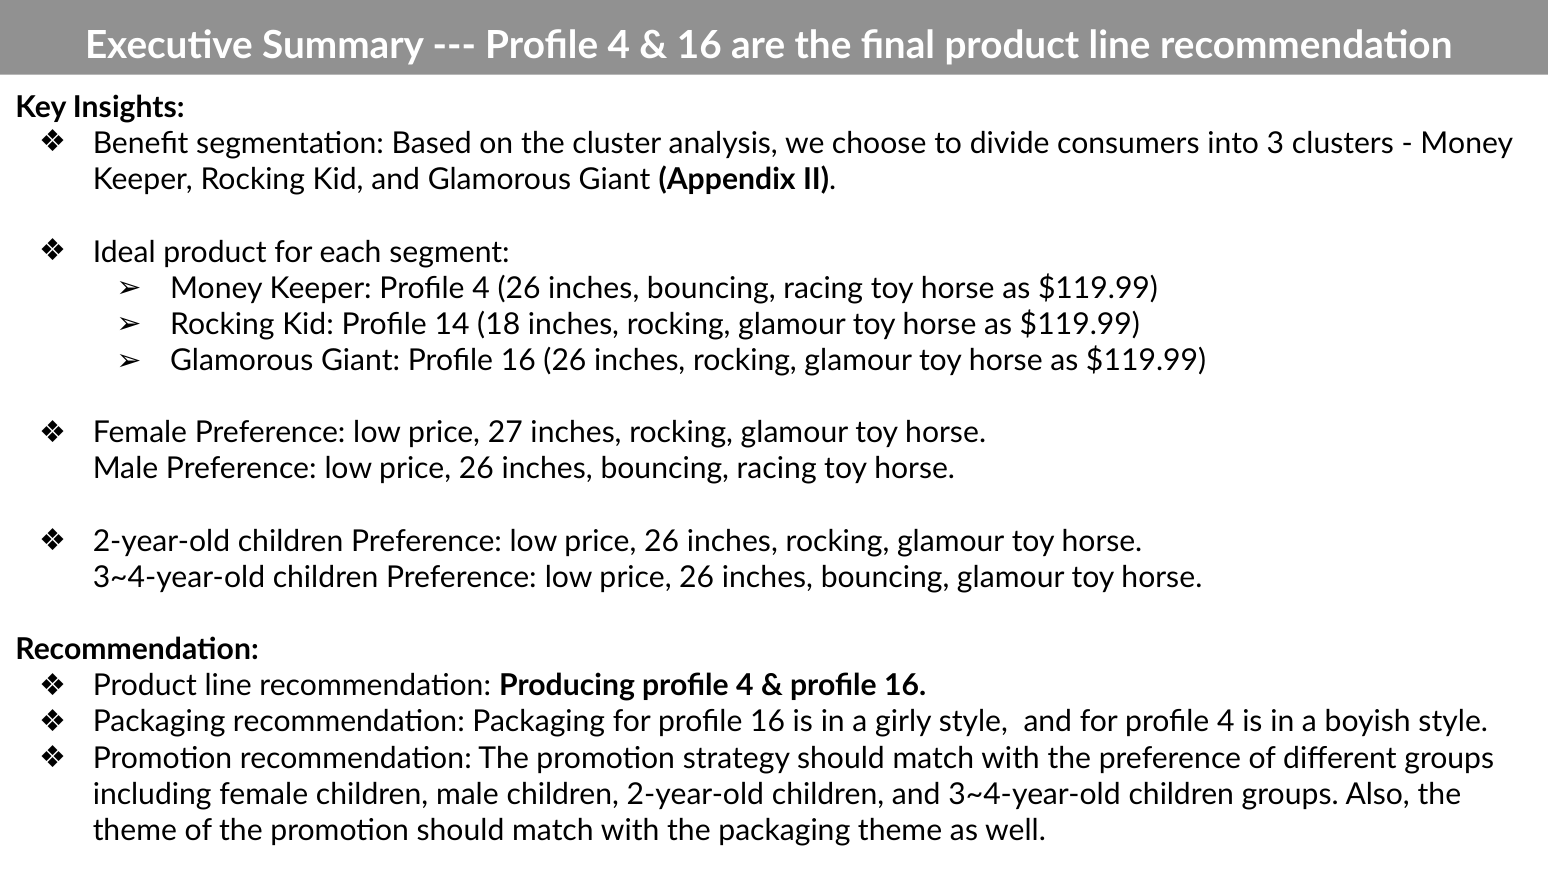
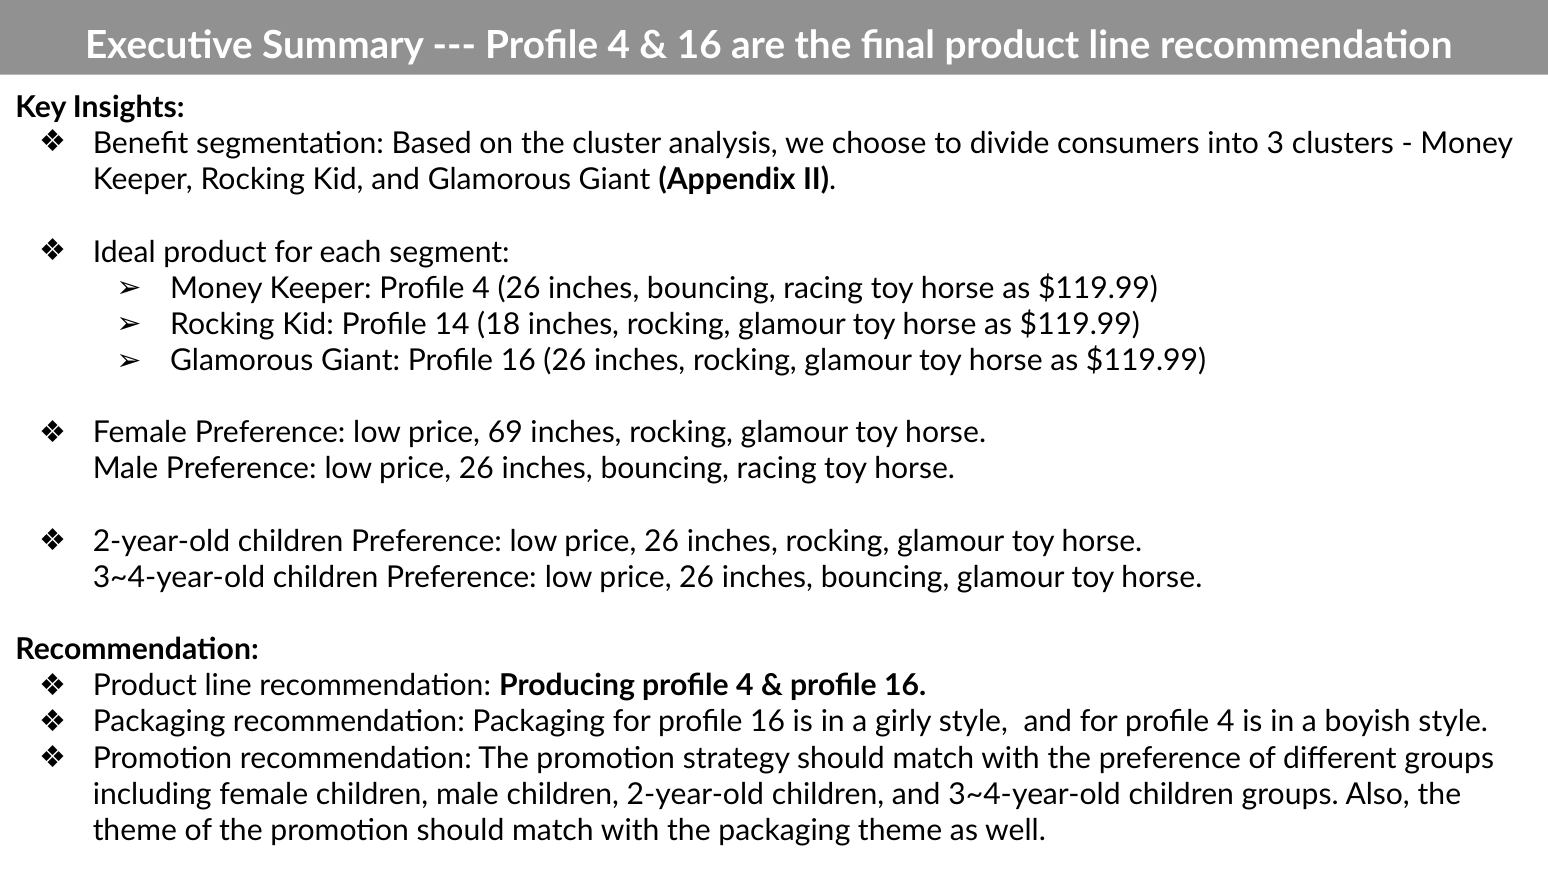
27: 27 -> 69 (505, 433)
